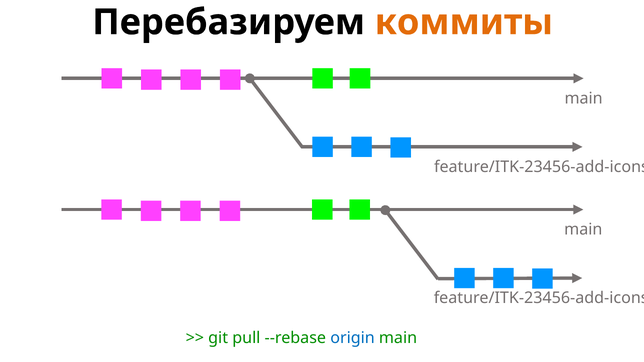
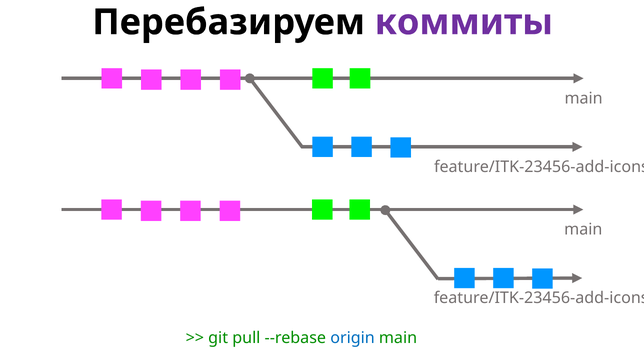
коммиты colour: orange -> purple (464, 22)
